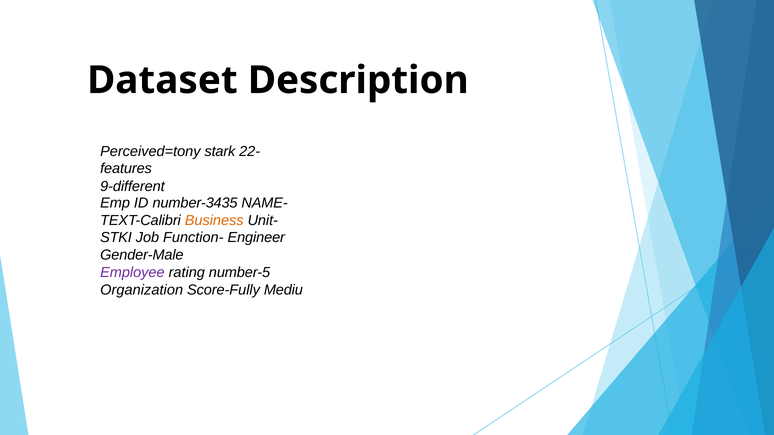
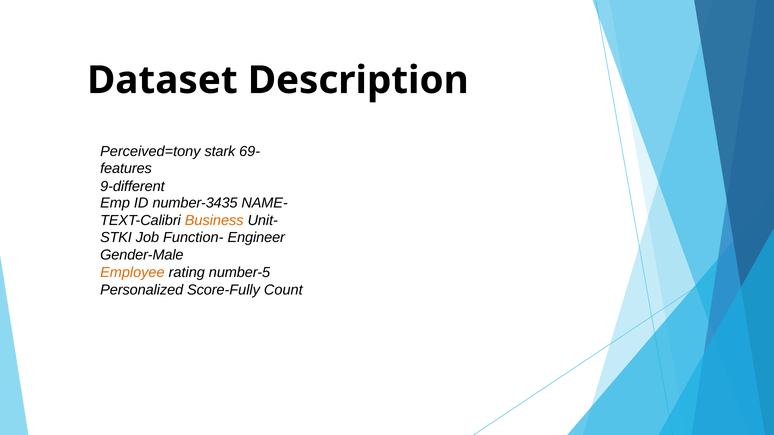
22-: 22- -> 69- (250, 151)
Employee colour: purple -> orange (132, 273)
Organization: Organization -> Personalized (142, 290)
Mediu: Mediu -> Count (283, 290)
